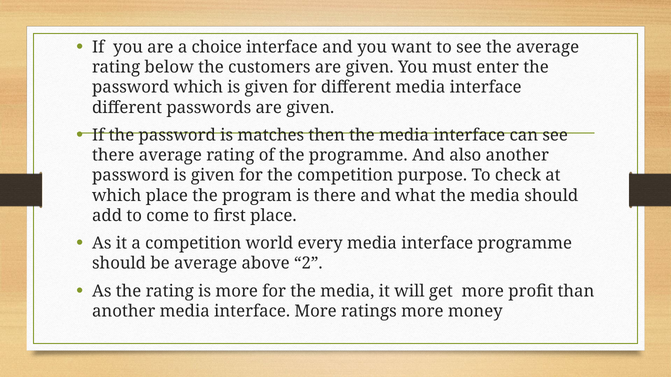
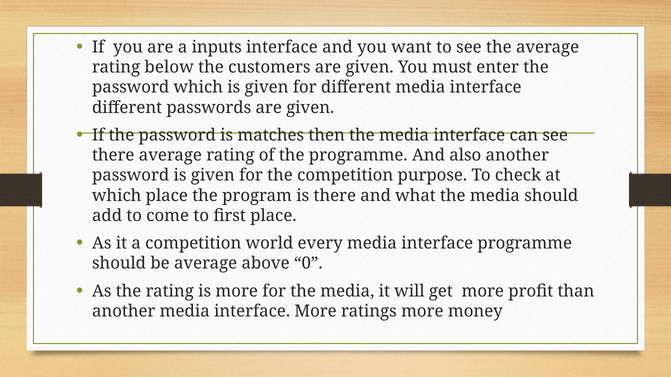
choice: choice -> inputs (217, 47)
2: 2 -> 0 (308, 264)
